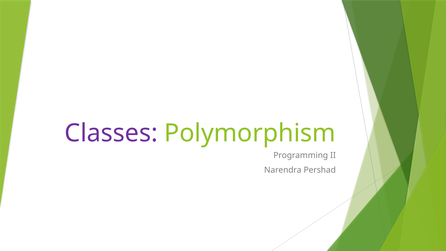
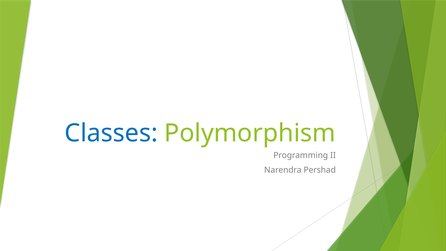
Classes colour: purple -> blue (111, 133)
